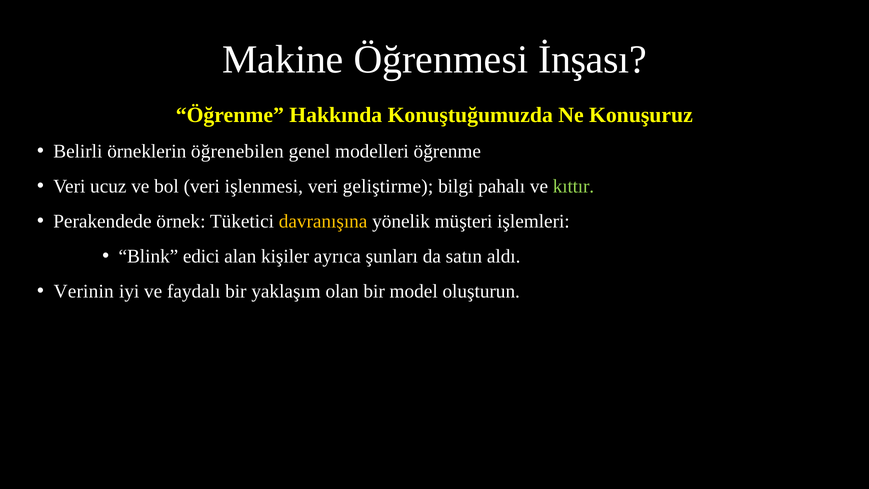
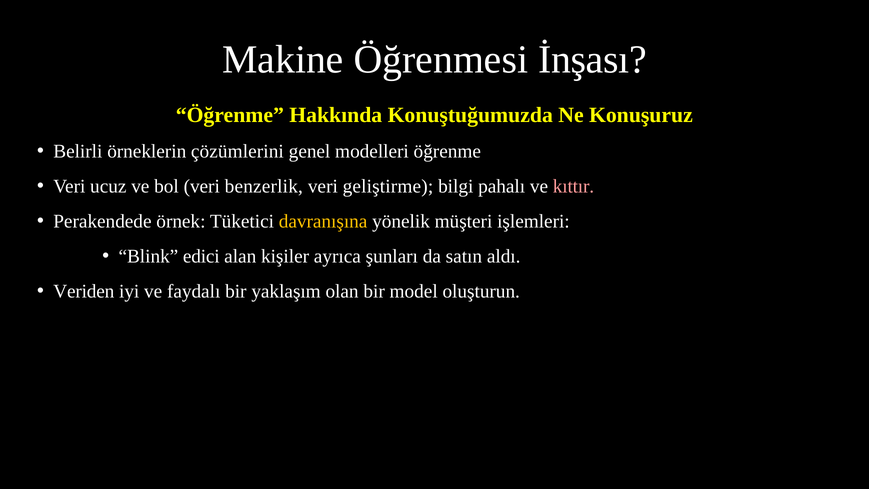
öğrenebilen: öğrenebilen -> çözümlerini (237, 151)
işlenmesi: işlenmesi -> benzerlik (264, 186)
kıttır colour: light green -> pink (573, 186)
Verinin: Verinin -> Veriden (84, 291)
